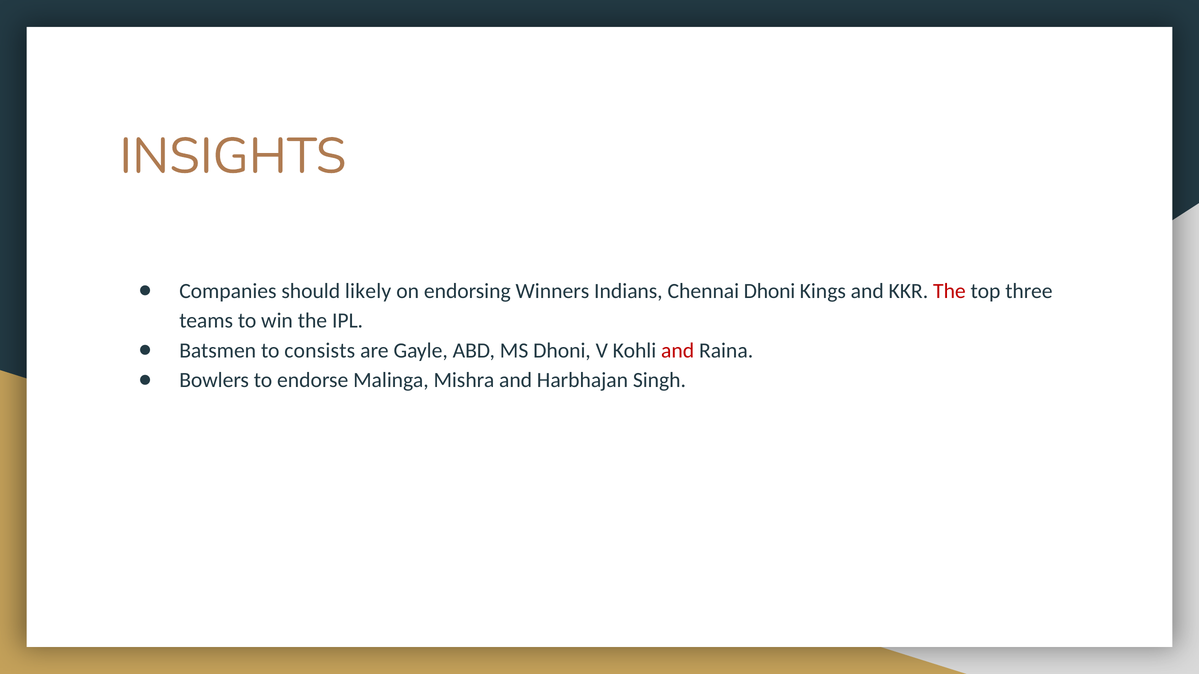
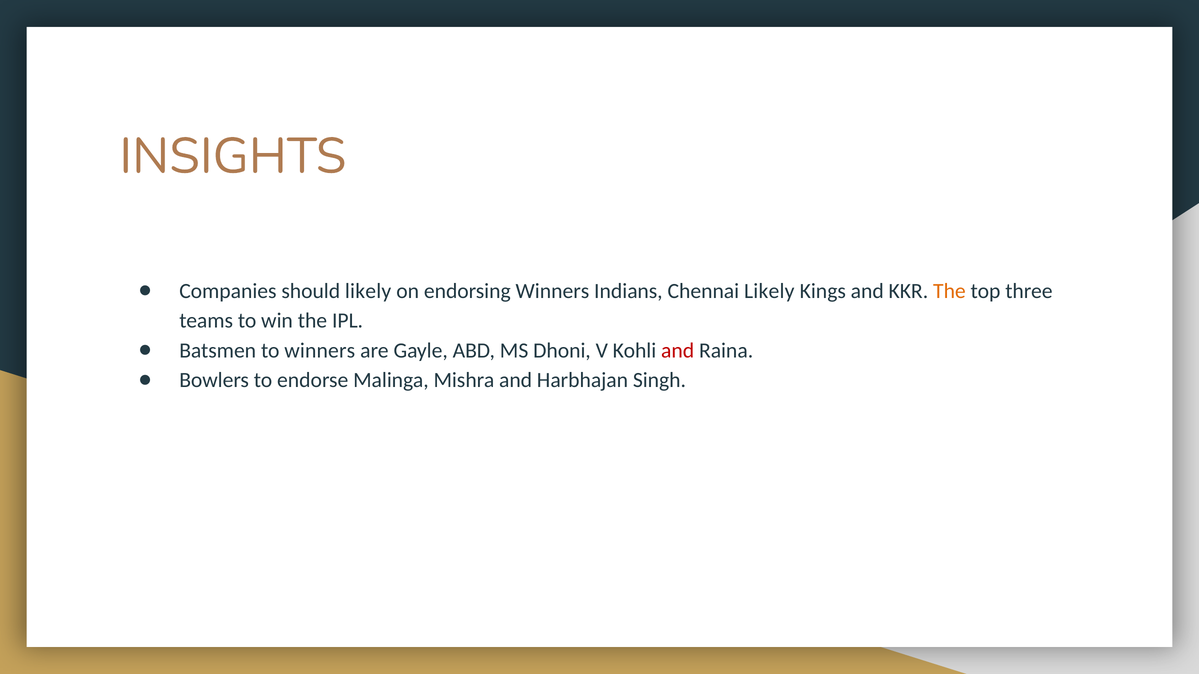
Chennai Dhoni: Dhoni -> Likely (769, 291)
The colour: red -> orange (949, 291)
to consists: consists -> winners (320, 351)
